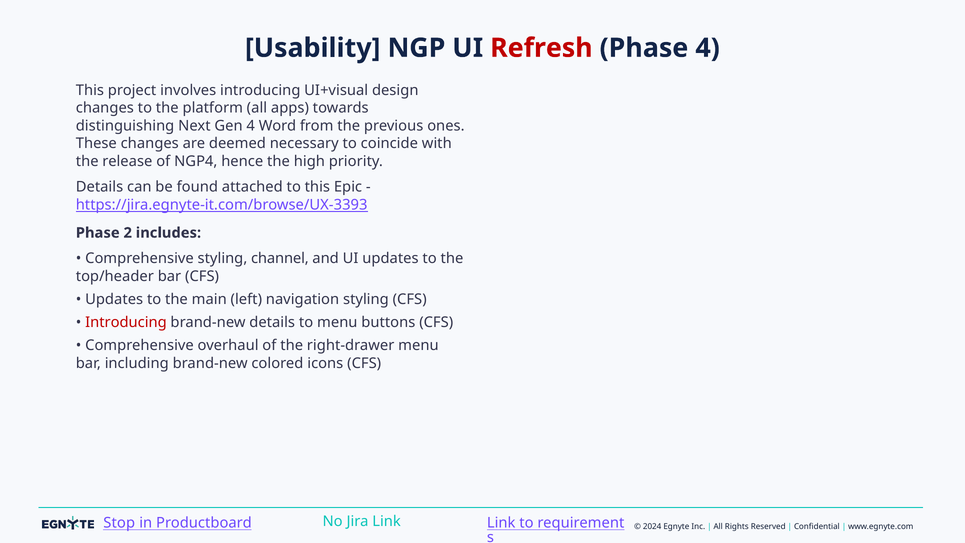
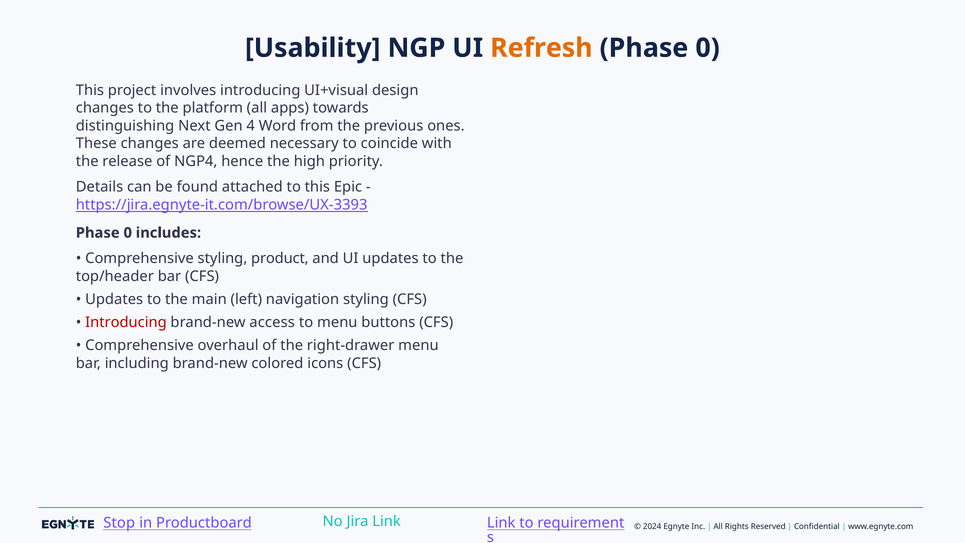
Refresh colour: red -> orange (541, 48)
4: 4 -> 0 (708, 48)
2: 2 -> 0 (128, 233)
channel: channel -> product (280, 259)
brand-new details: details -> access (272, 322)
